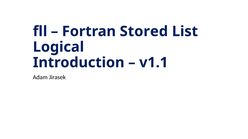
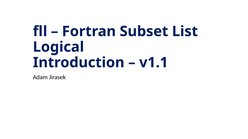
Stored: Stored -> Subset (144, 31)
